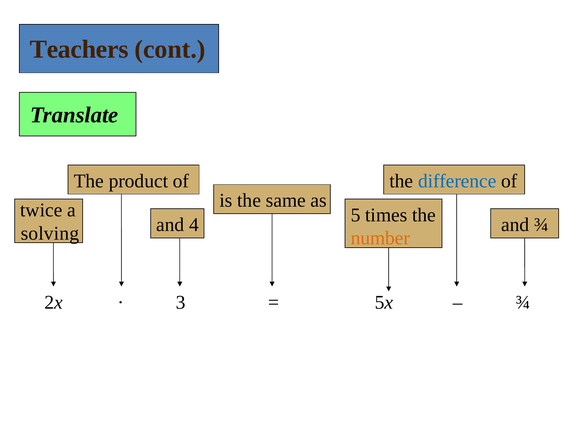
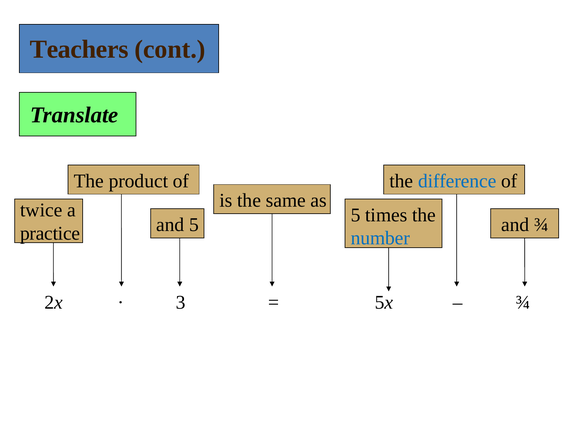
and 4: 4 -> 5 (194, 225)
solving: solving -> practice (50, 234)
number colour: orange -> blue (380, 238)
